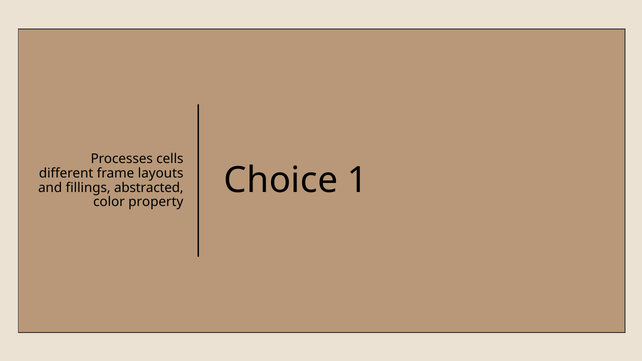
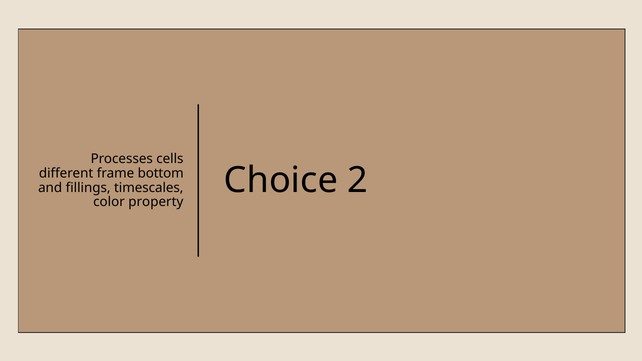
layouts: layouts -> bottom (161, 173)
abstracted: abstracted -> timescales (149, 188)
1: 1 -> 2 (358, 180)
